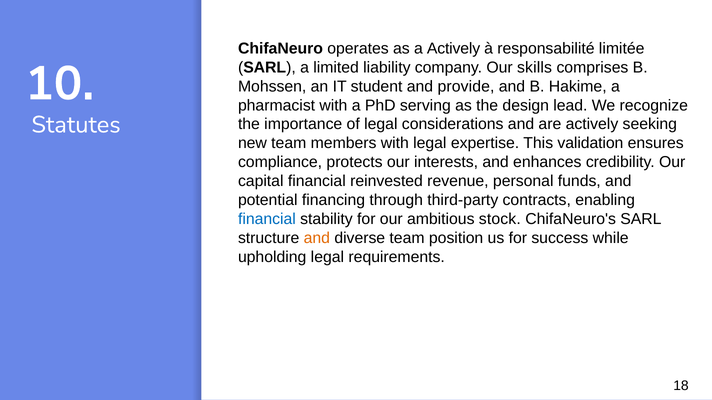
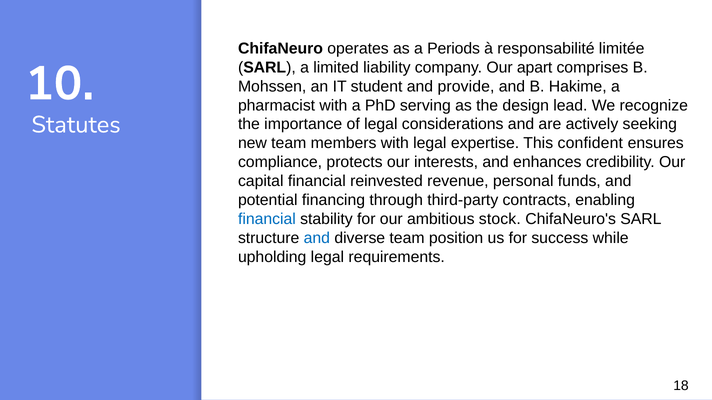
a Actively: Actively -> Periods (454, 49)
skills: skills -> apart (535, 68)
validation: validation -> confident (590, 143)
and colour: orange -> blue (317, 238)
